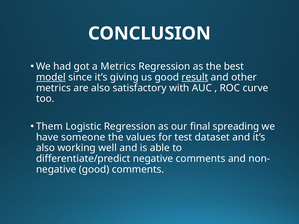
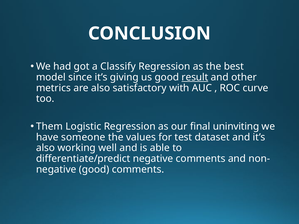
a Metrics: Metrics -> Classify (118, 67)
model underline: present -> none (51, 77)
spreading: spreading -> uninviting (236, 127)
